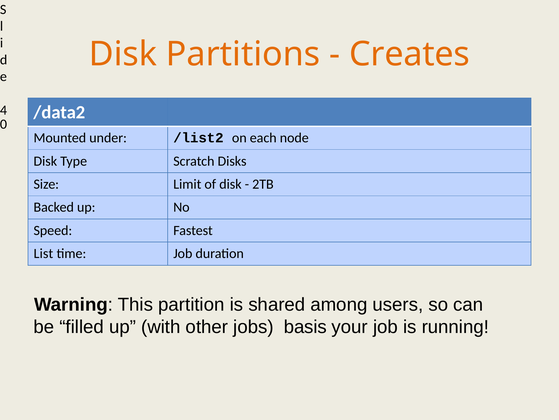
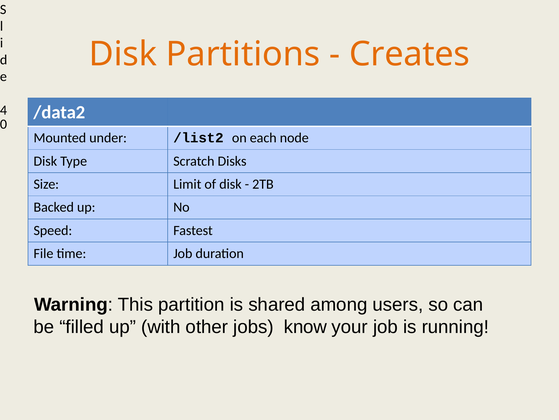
List: List -> File (43, 253)
basis: basis -> know (305, 326)
